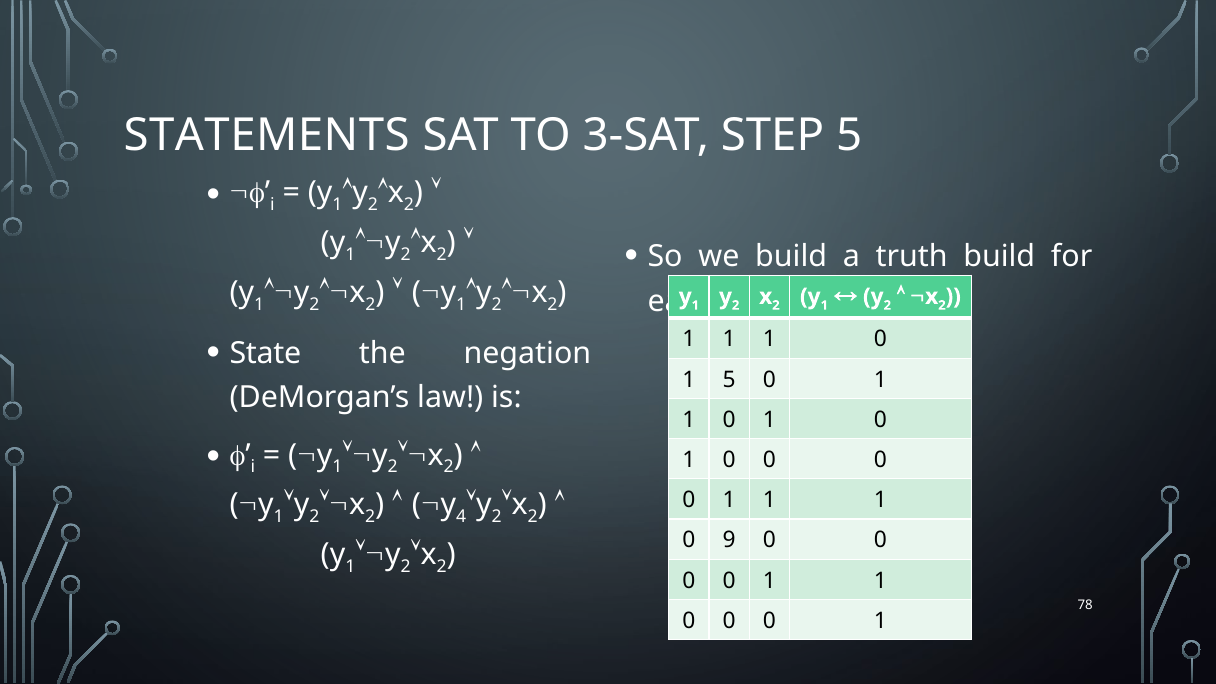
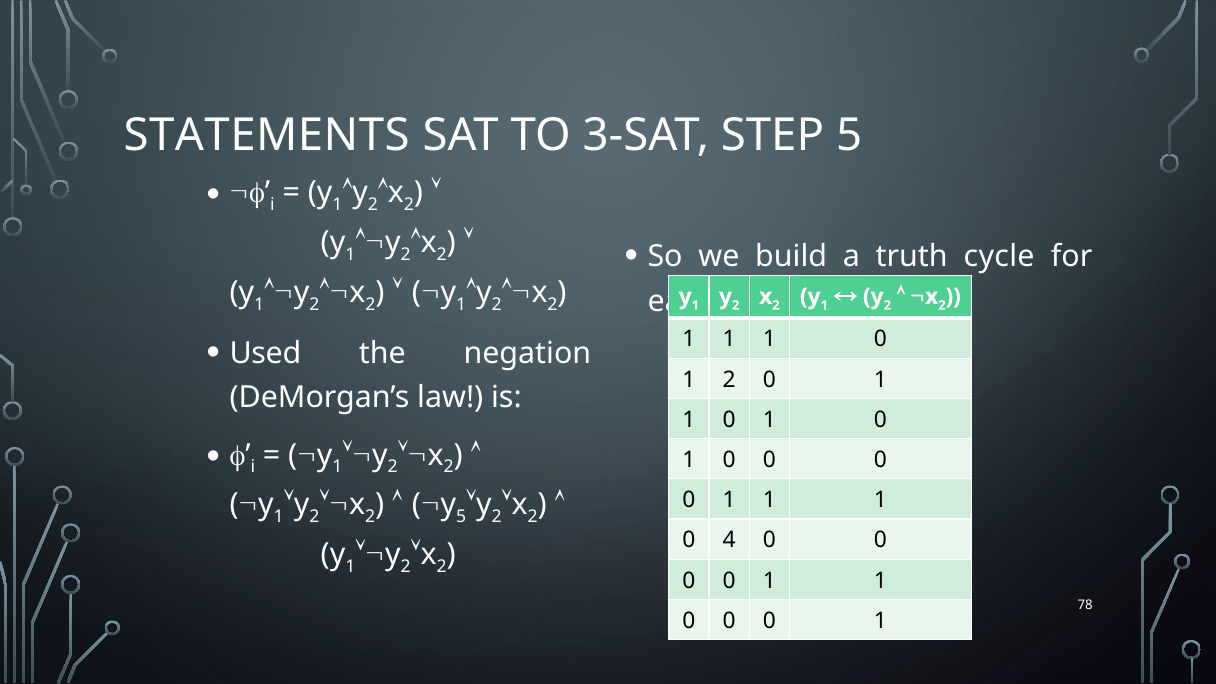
build: build -> cycle (999, 257)
State: State -> Used (265, 354)
1 5: 5 -> 2 (729, 380)
4: 4 -> 5 (461, 517)
9: 9 -> 4 (729, 540)
